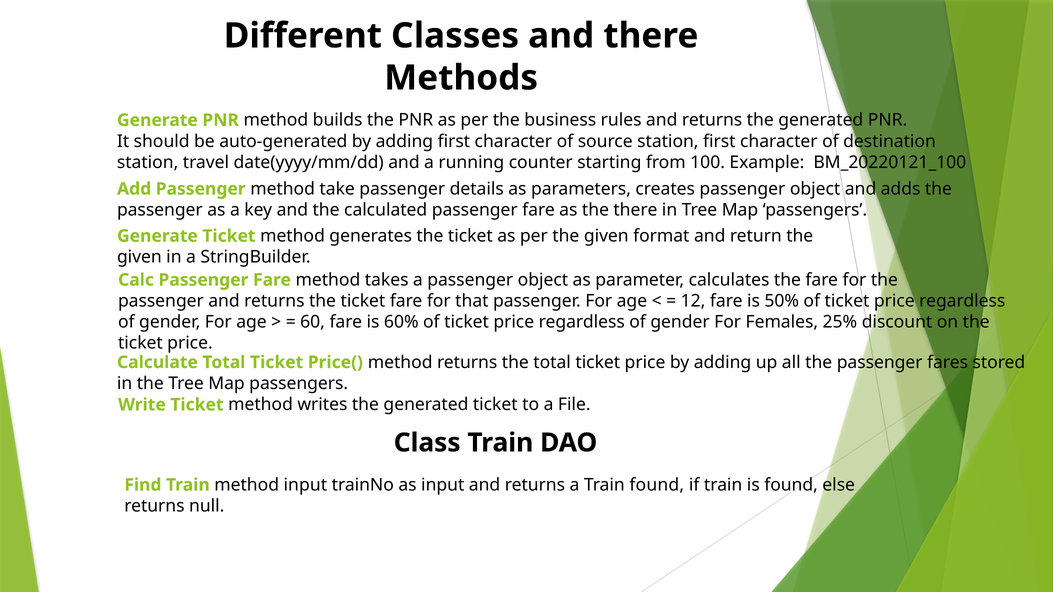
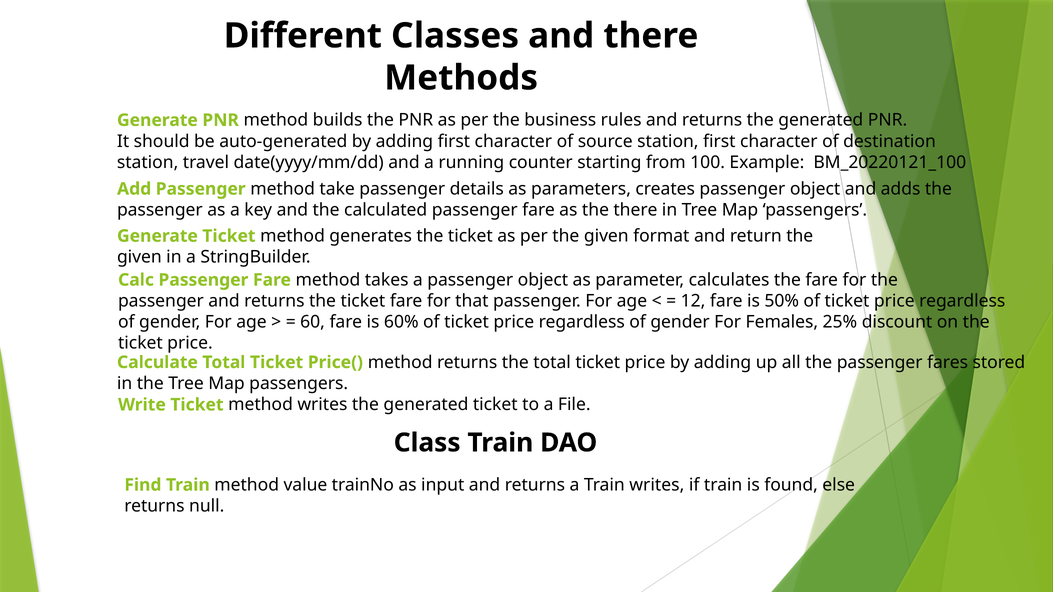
method input: input -> value (305, 485)
Train found: found -> writes (657, 485)
